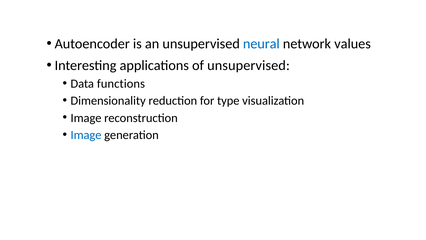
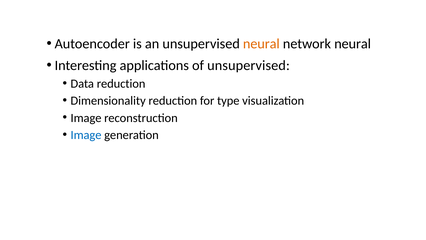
neural colour: blue -> orange (261, 44)
network values: values -> neural (353, 44)
Data functions: functions -> reduction (121, 83)
